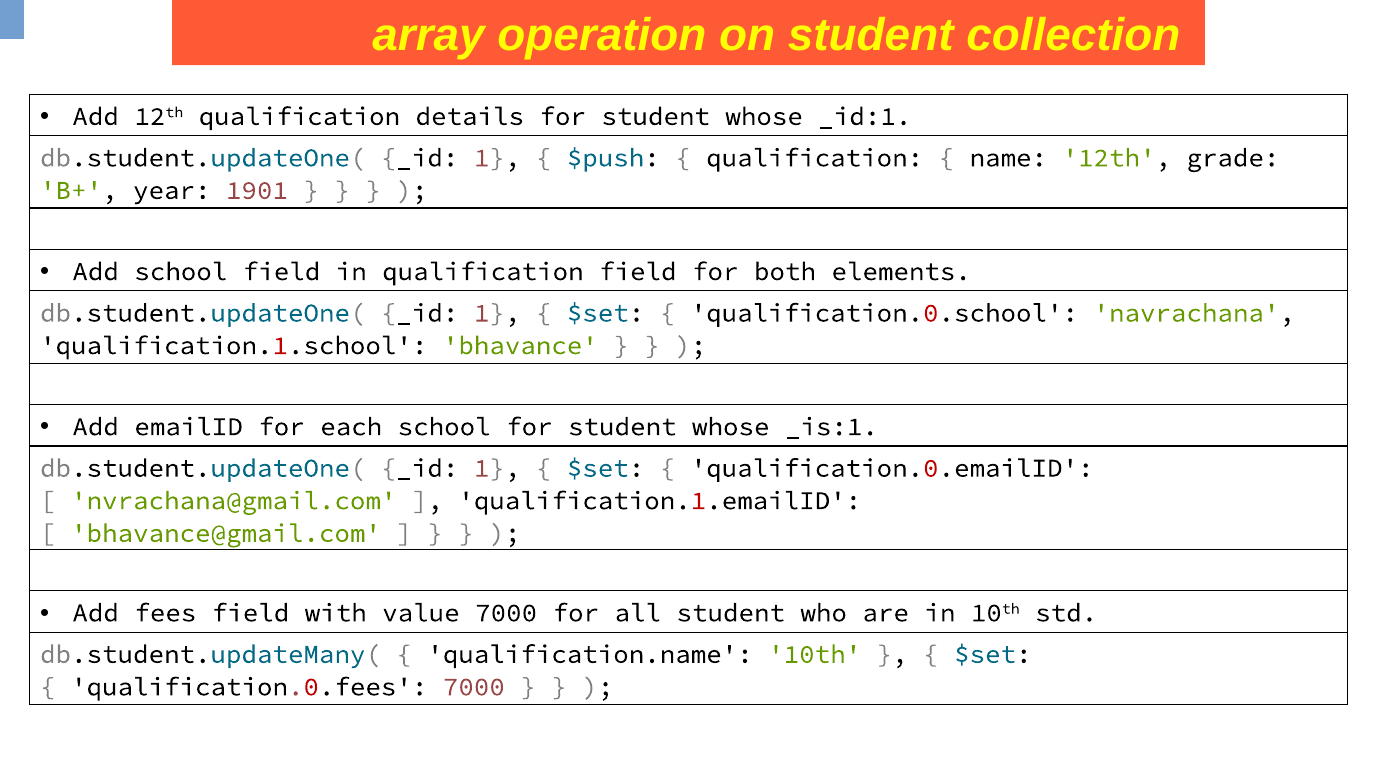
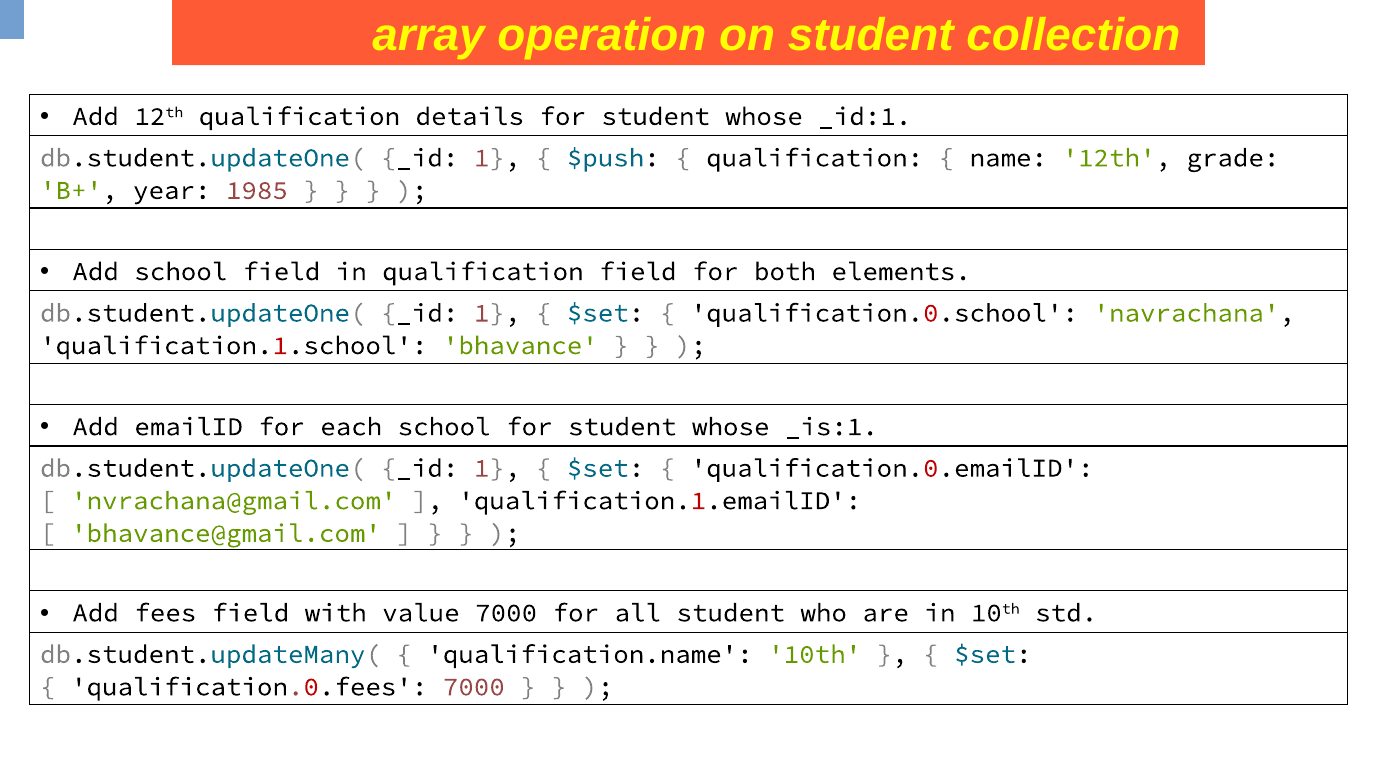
1901: 1901 -> 1985 (257, 191)
